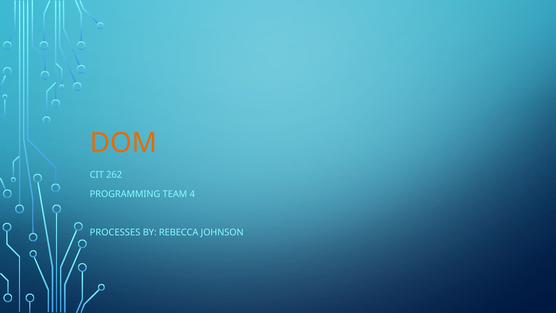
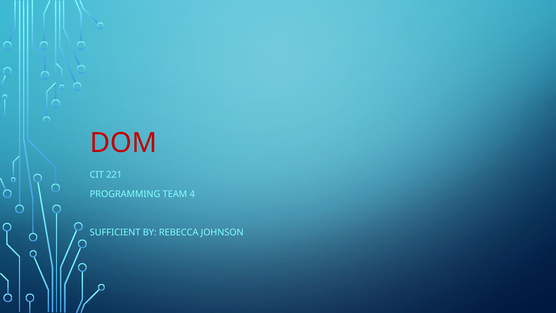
DOM colour: orange -> red (123, 143)
262: 262 -> 221 (114, 175)
PROCESSES: PROCESSES -> SUFFICIENT (115, 232)
